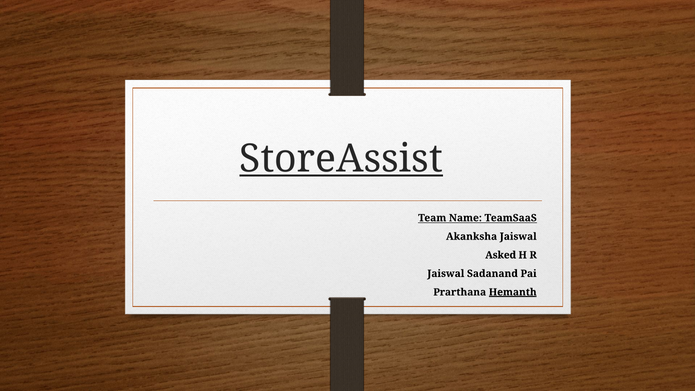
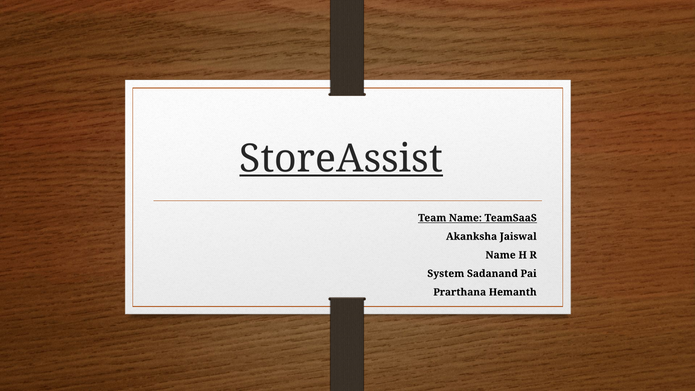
Asked: Asked -> Name (501, 255)
Jaiswal: Jaiswal -> System (446, 274)
Hemanth underline: present -> none (513, 292)
